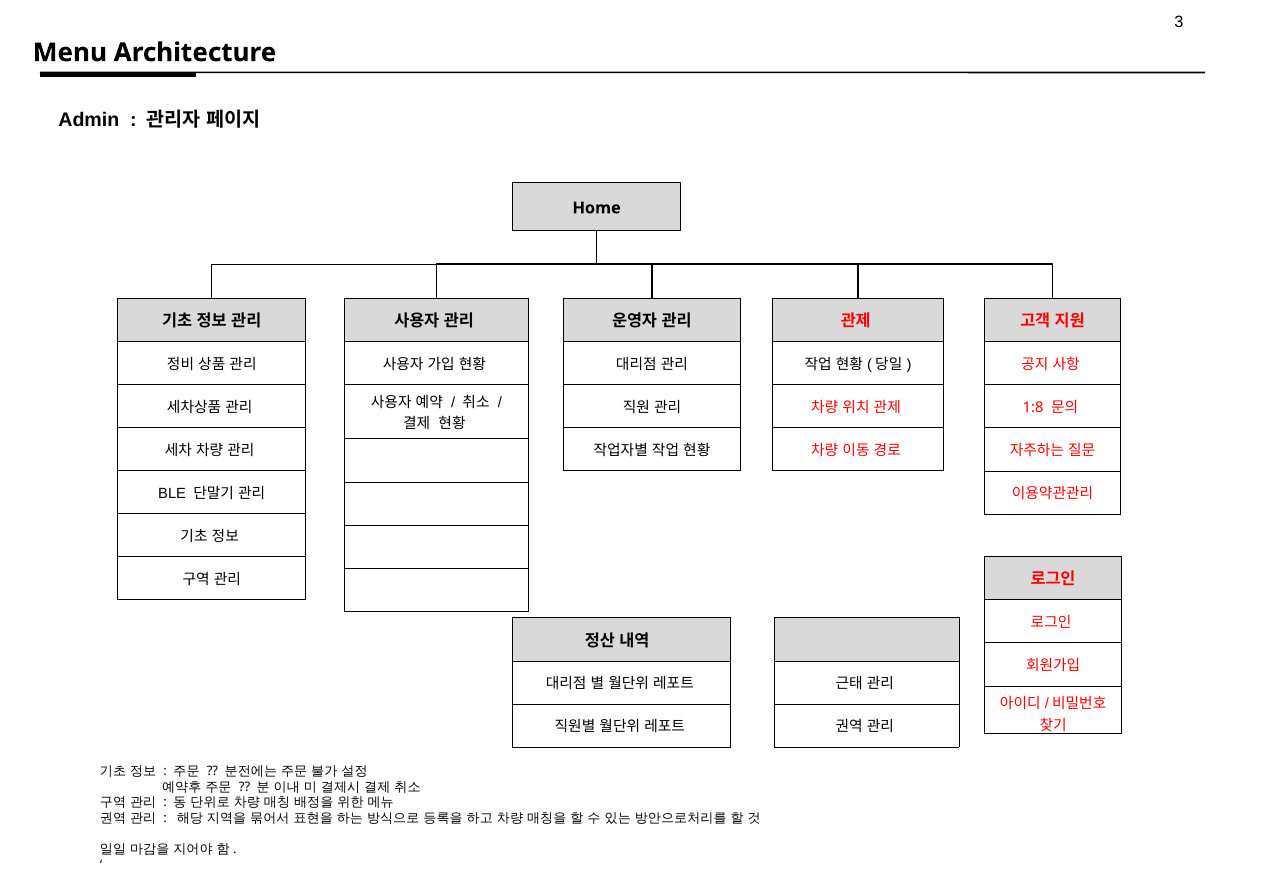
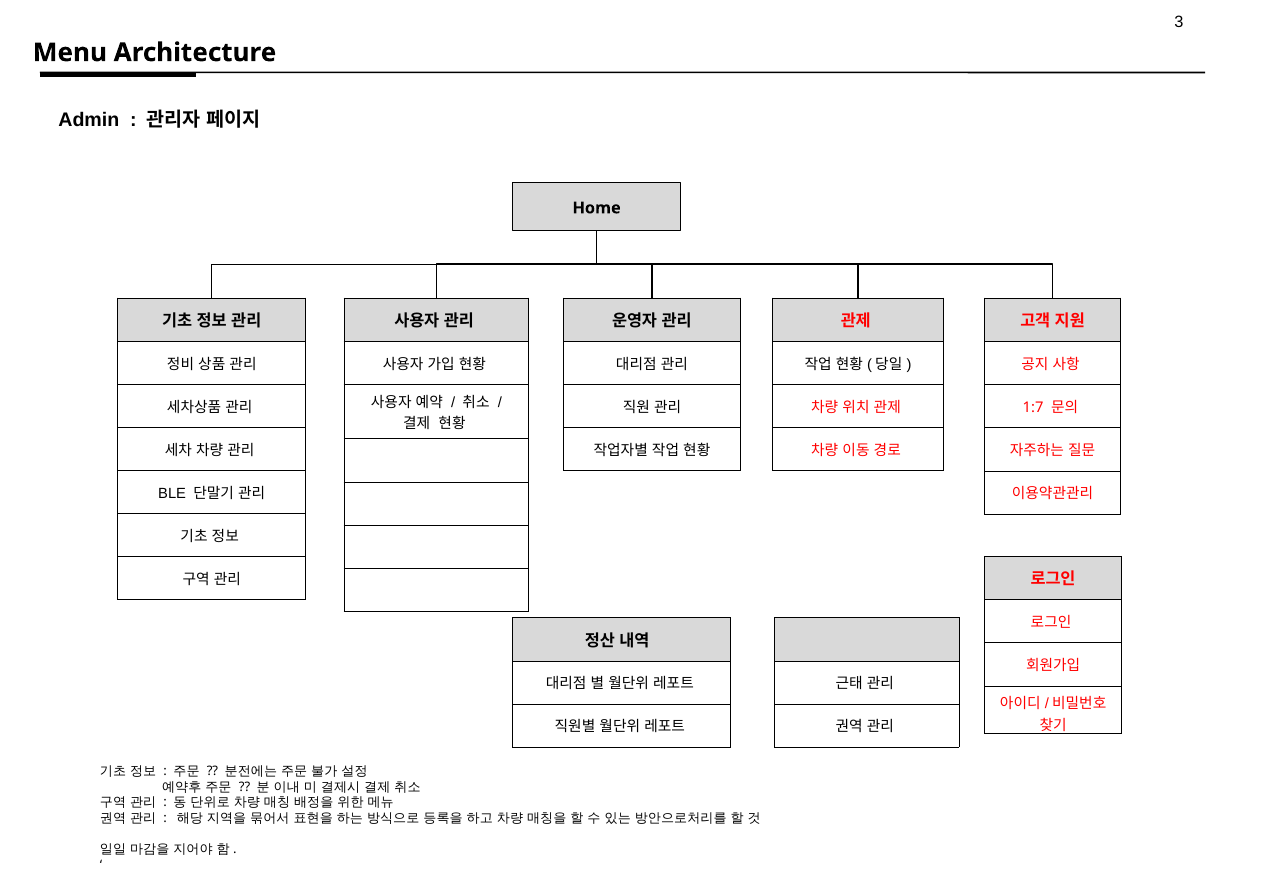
1:8: 1:8 -> 1:7 (1033, 408)
